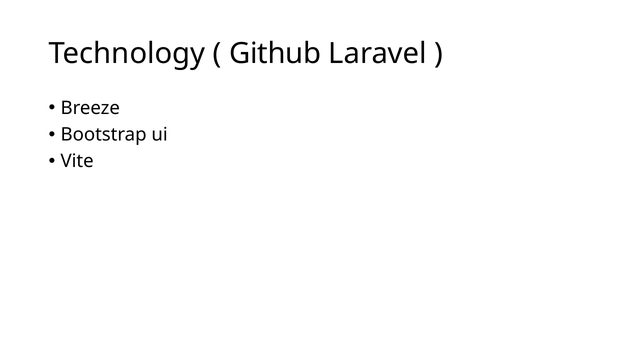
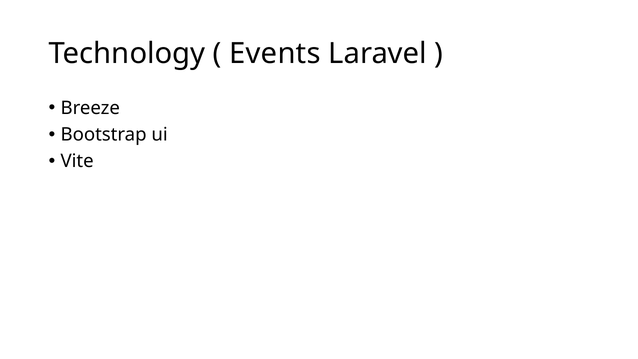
Github: Github -> Events (275, 54)
